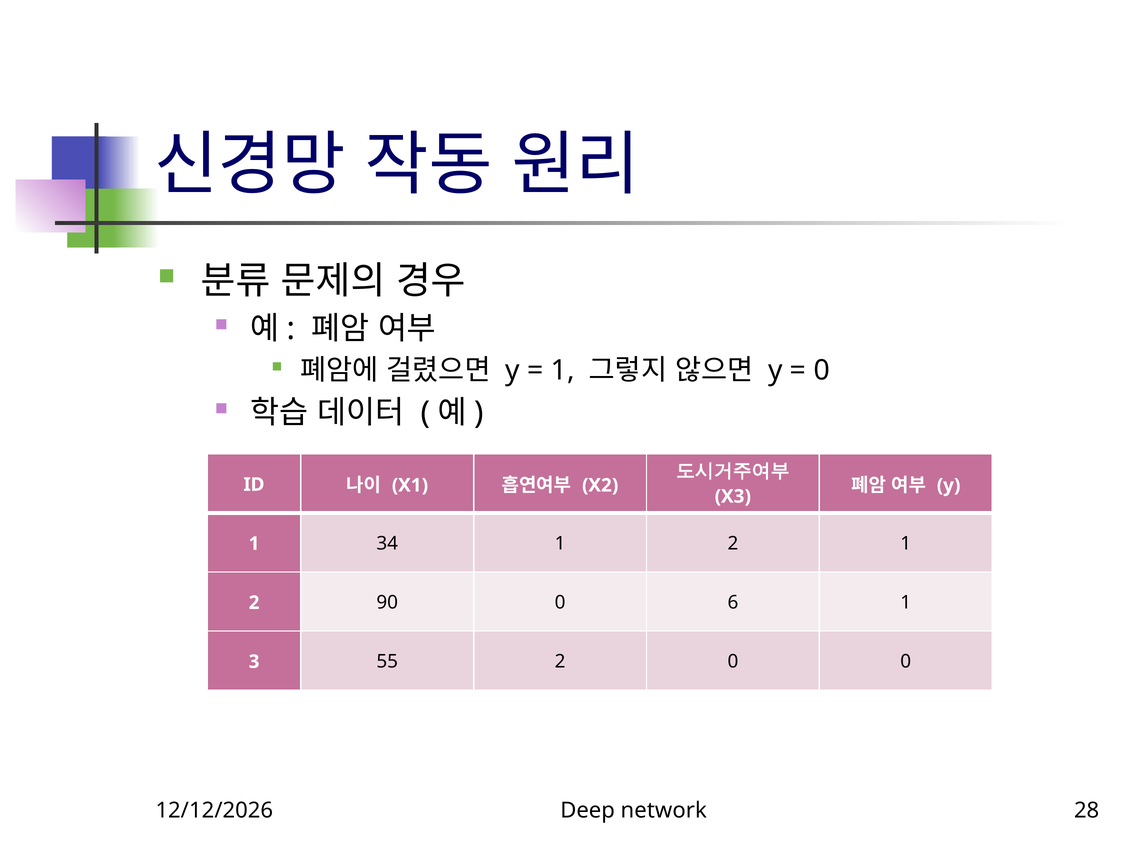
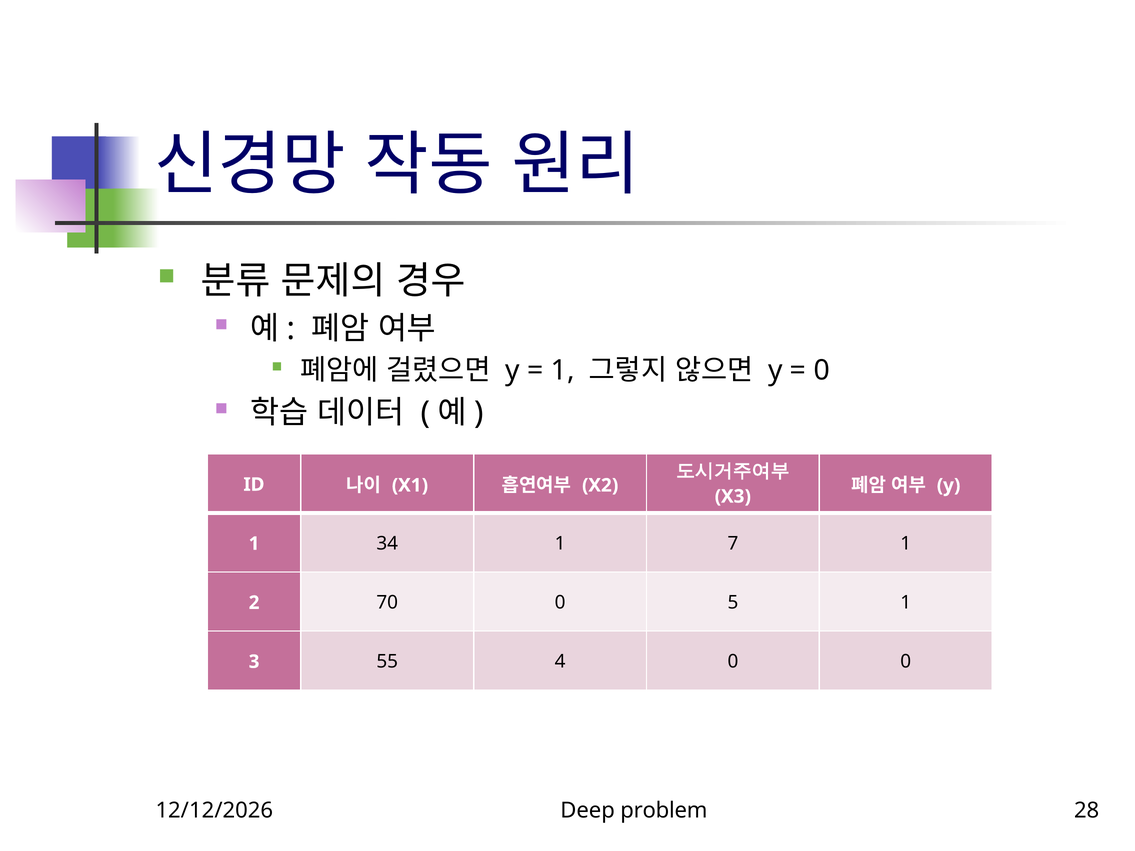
34 1 2: 2 -> 7 (733, 544)
90: 90 -> 70 (387, 603)
6: 6 -> 5 (733, 603)
55 2: 2 -> 4 (560, 662)
network: network -> problem (664, 811)
